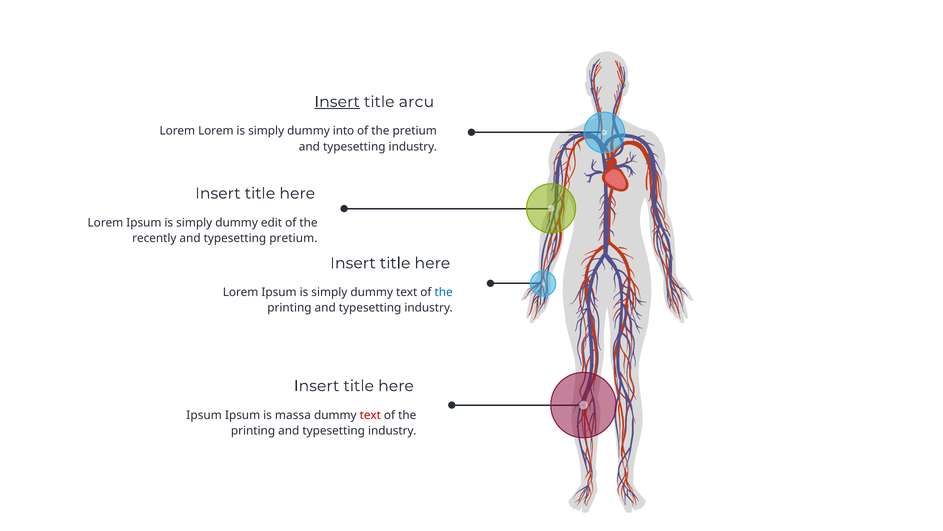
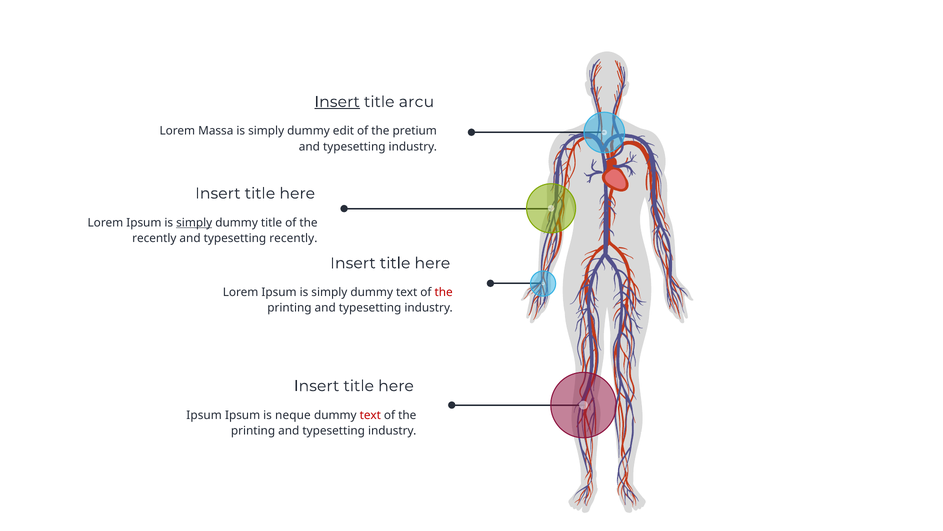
Lorem Lorem: Lorem -> Massa (216, 131)
into: into -> edit (343, 131)
simply underline: none -> present (194, 222)
dummy edit: edit -> title (272, 222)
typesetting pretium: pretium -> recently (293, 238)
the colour: blue -> red (444, 292)
massa: massa -> neque (293, 415)
